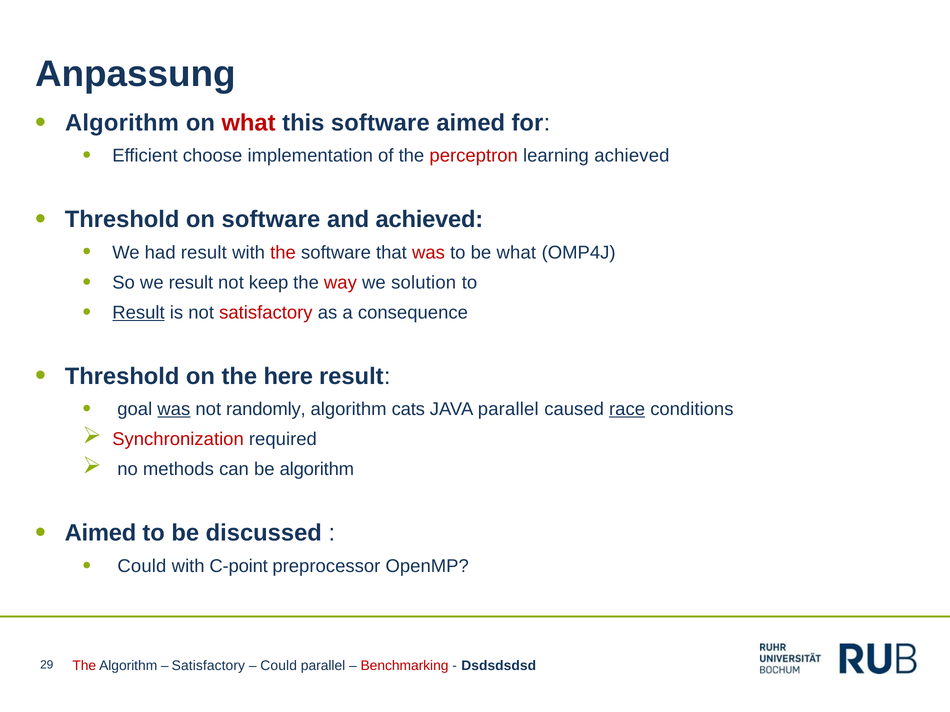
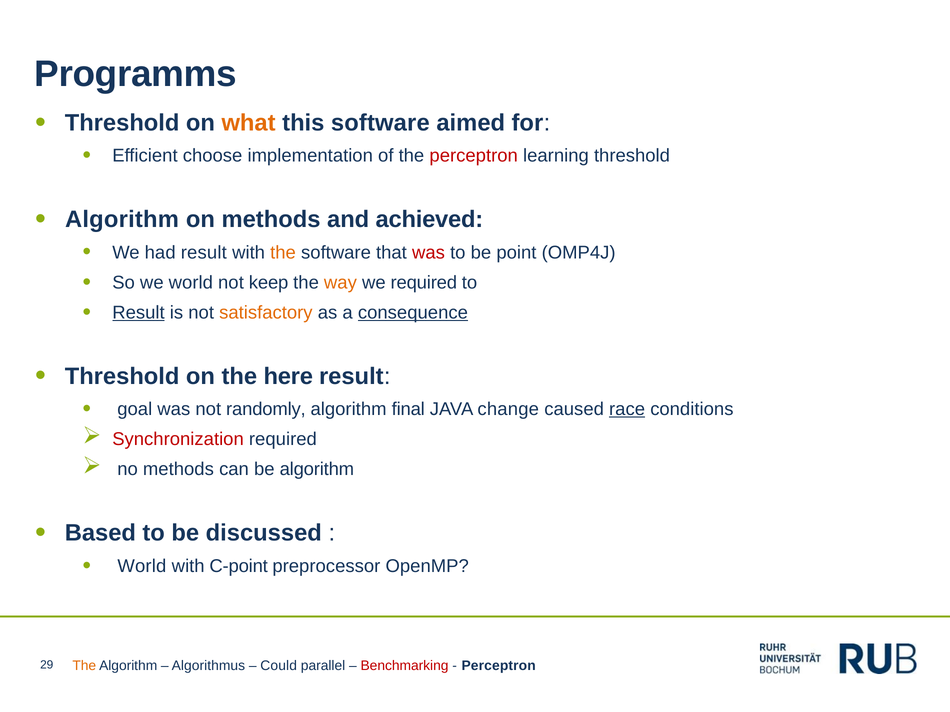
Anpassung: Anpassung -> Programms (136, 74)
Algorithm: Algorithm -> Threshold (122, 123)
what colour: red -> orange (249, 123)
learning achieved: achieved -> threshold (632, 156)
Threshold: Threshold -> Algorithm (122, 220)
on software: software -> methods (271, 220)
the colour: red -> orange (283, 253)
be what: what -> point (516, 253)
we result: result -> world (191, 283)
way colour: red -> orange (340, 283)
we solution: solution -> required (424, 283)
satisfactory colour: red -> orange (266, 313)
consequence underline: none -> present (413, 313)
was underline: present -> none (174, 410)
cats: cats -> final (408, 410)
JAVA parallel: parallel -> change (508, 410)
Aimed: Aimed -> Based (100, 533)
Could: Could -> World (142, 566)
The colour: red -> orange (84, 666)
Satisfactory: Satisfactory -> Algorithmus (208, 666)
Dsdsdsdsd: Dsdsdsdsd -> Perceptron (499, 666)
